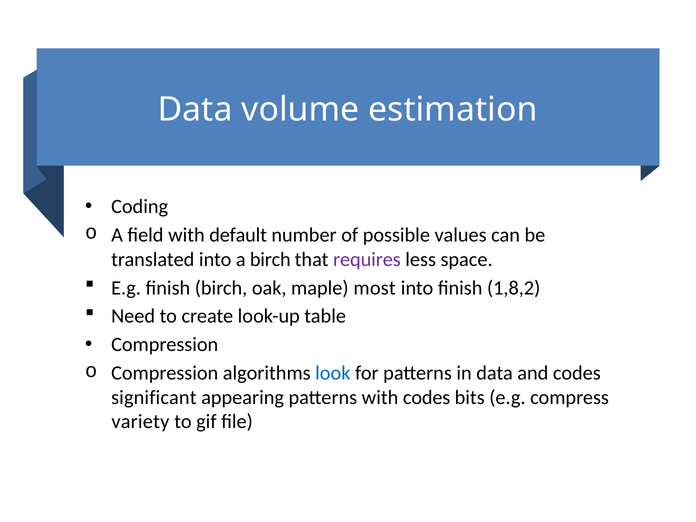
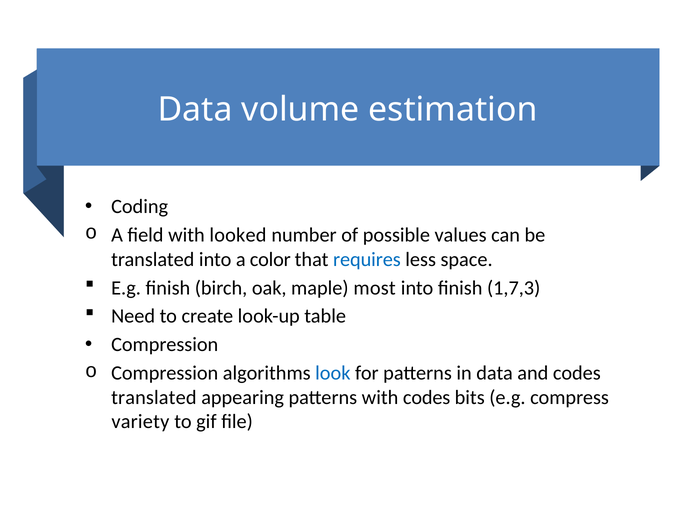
default: default -> looked (238, 235)
a birch: birch -> color (270, 259)
requires colour: purple -> blue (367, 259)
1,8,2: 1,8,2 -> 1,7,3 (514, 288)
significant: significant -> translated (154, 397)
